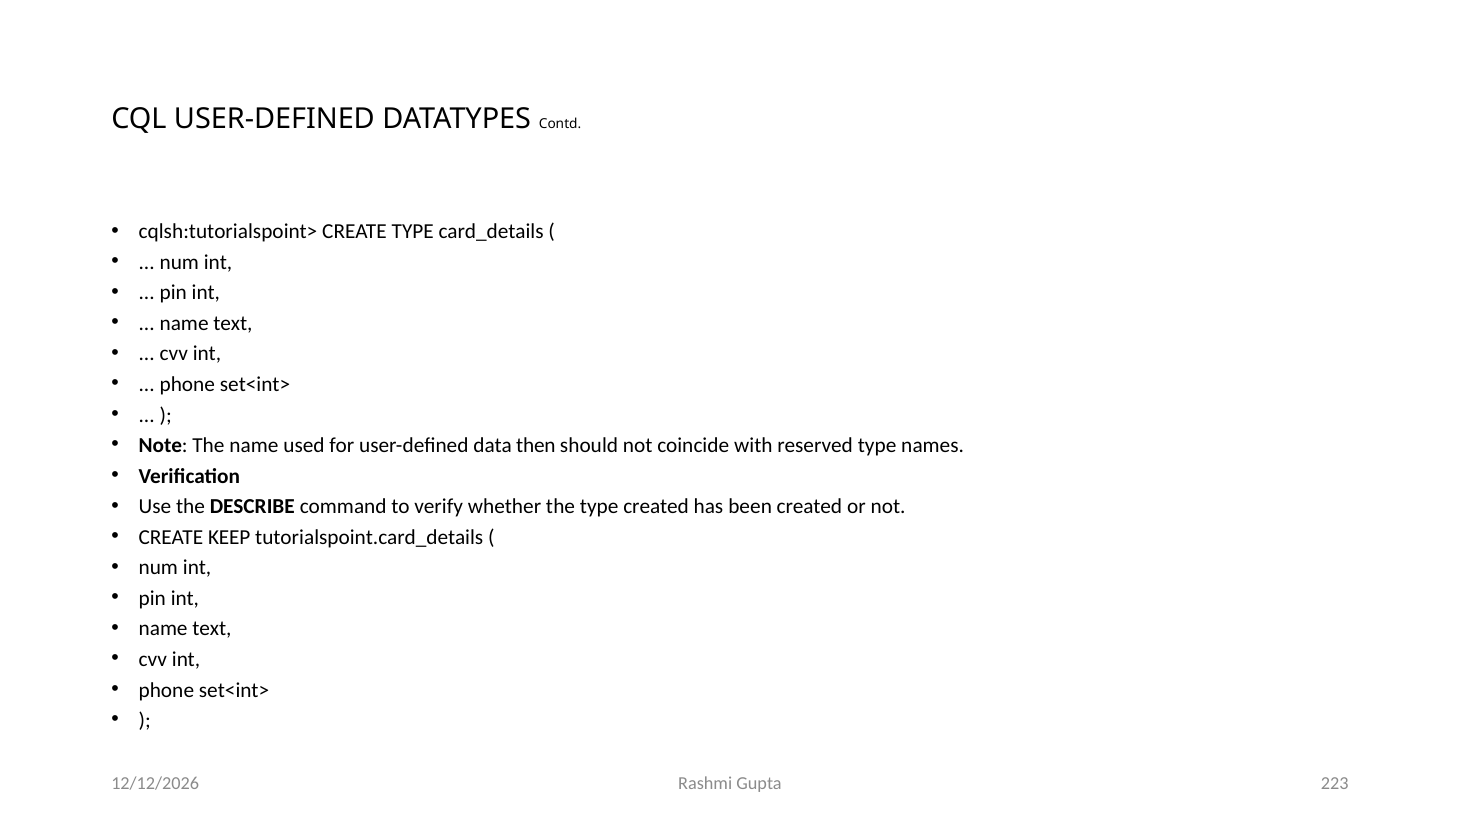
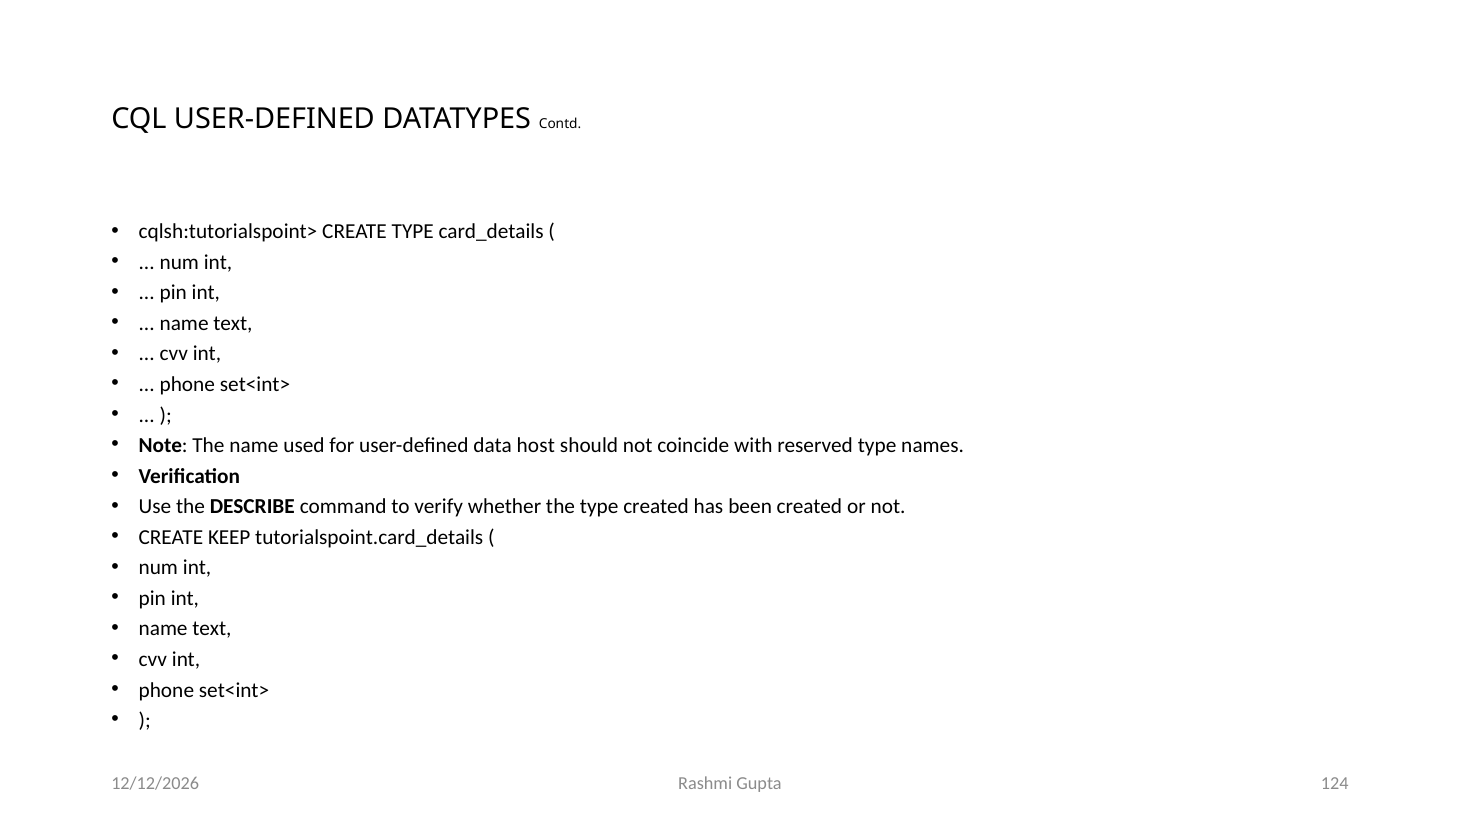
then: then -> host (536, 446)
223: 223 -> 124 (1335, 784)
